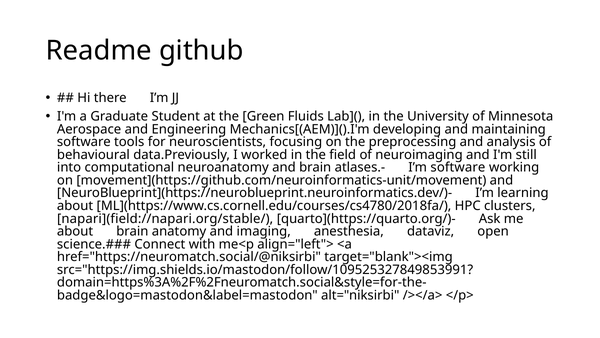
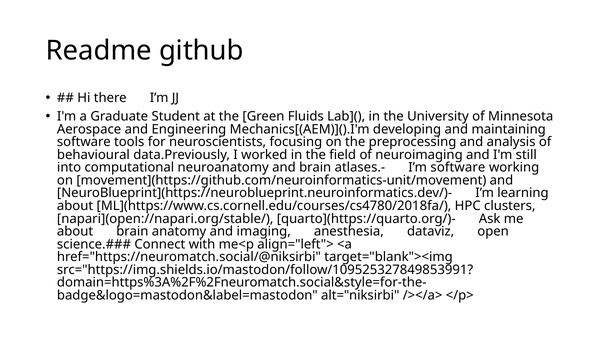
napari](field://napari.org/stable/: napari](field://napari.org/stable/ -> napari](open://napari.org/stable/ (165, 218)
